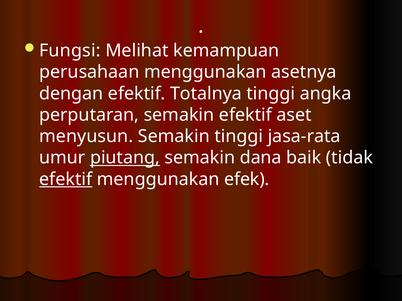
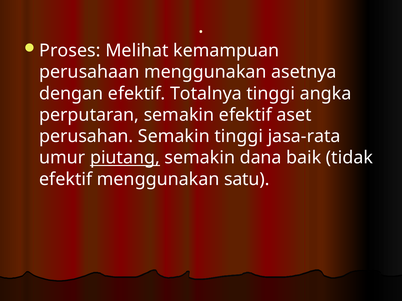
Fungsi: Fungsi -> Proses (70, 51)
menyusun: menyusun -> perusahan (86, 137)
efektif underline: present -> none (66, 179)
efek: efek -> satu (247, 179)
